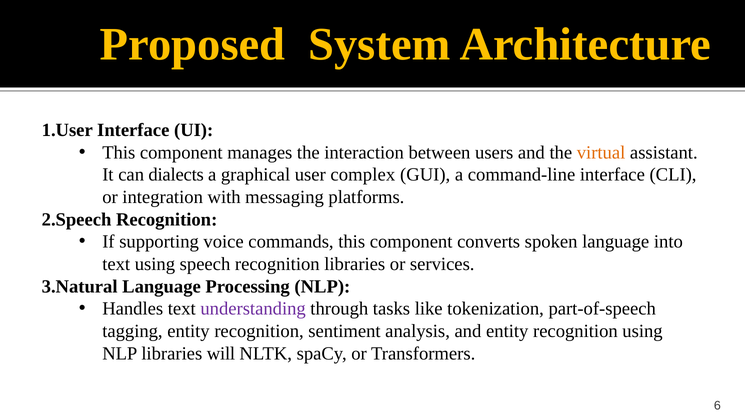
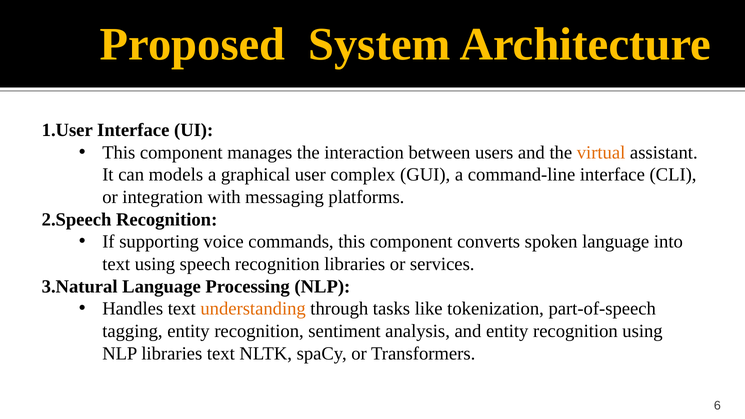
dialects: dialects -> models (176, 175)
understanding colour: purple -> orange (253, 309)
libraries will: will -> text (221, 354)
